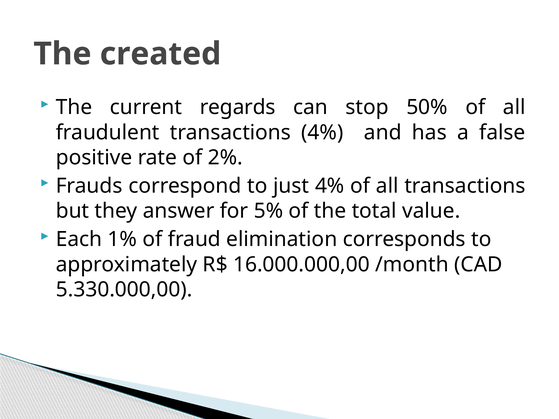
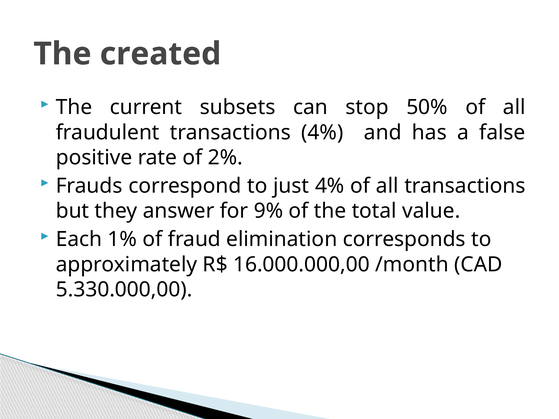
regards: regards -> subsets (238, 107)
5%: 5% -> 9% (268, 211)
